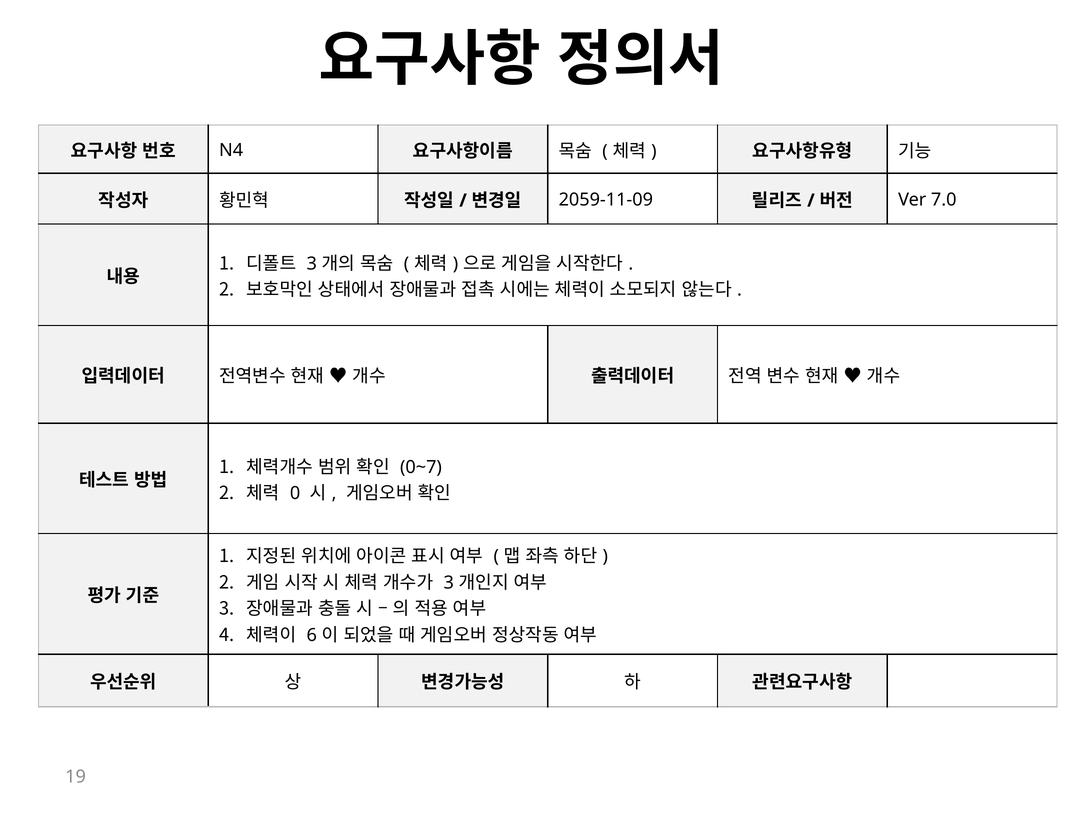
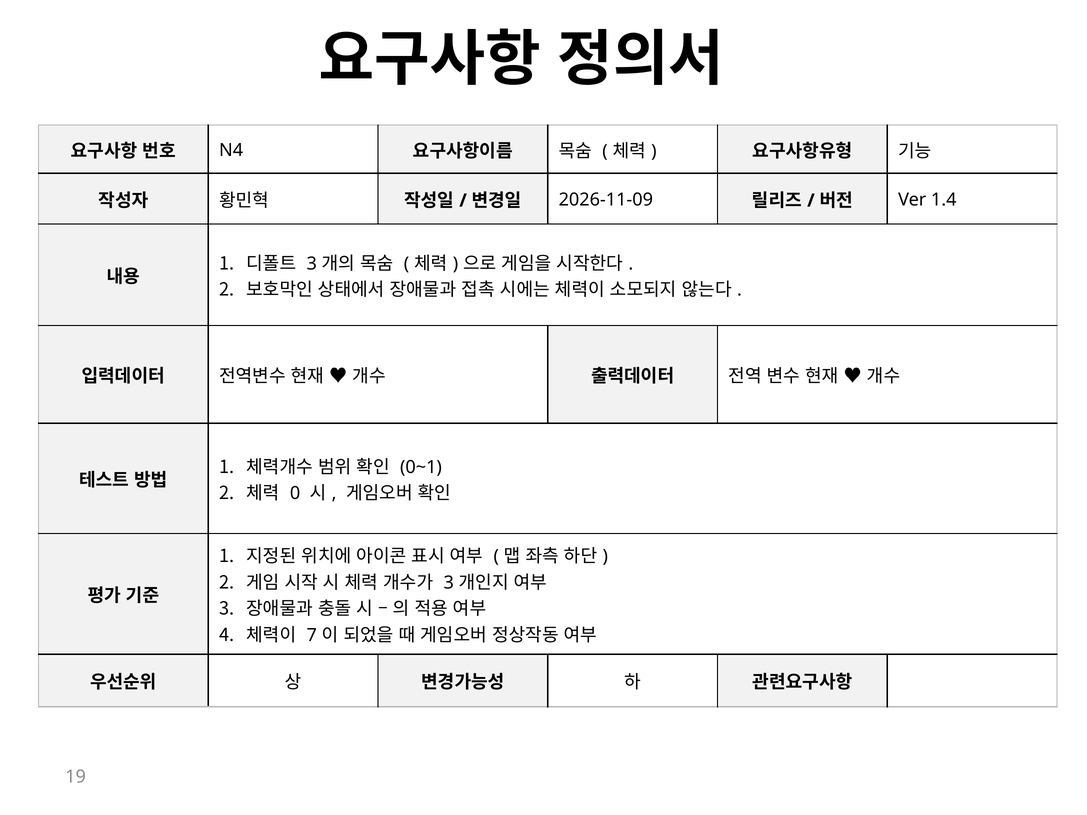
2059-11-09: 2059-11-09 -> 2026-11-09 (606, 200)
7.0: 7.0 -> 1.4 (944, 200)
0~7: 0~7 -> 0~1 (421, 467)
6: 6 -> 7 (312, 635)
